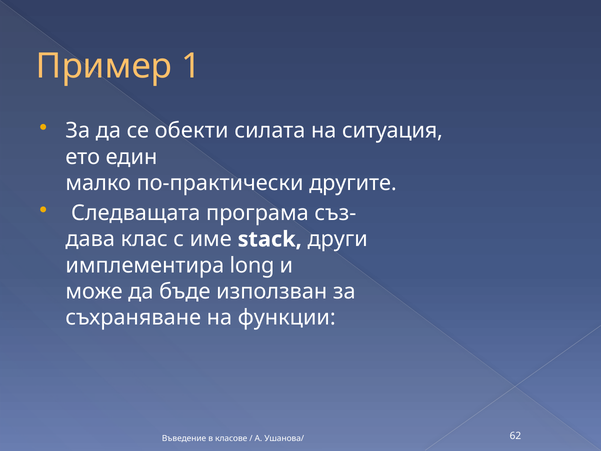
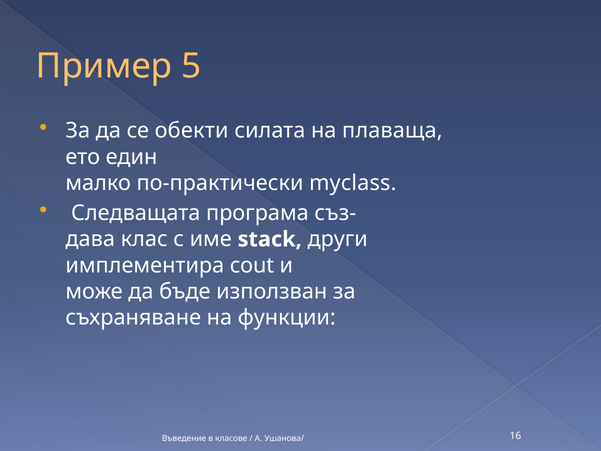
1: 1 -> 5 (191, 66)
ситуация: ситуация -> плаваща (392, 131)
другите: другите -> myclass (353, 183)
long: long -> cout (252, 265)
62: 62 -> 16 (515, 436)
